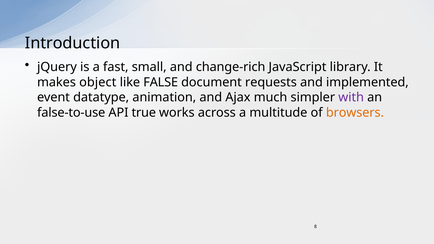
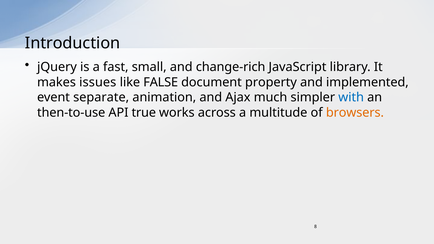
object: object -> issues (98, 82)
requests: requests -> property (271, 82)
datatype: datatype -> separate (101, 97)
with colour: purple -> blue (351, 97)
false-to-use: false-to-use -> then-to-use (71, 113)
